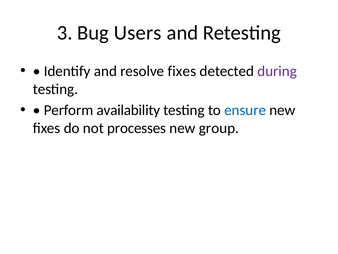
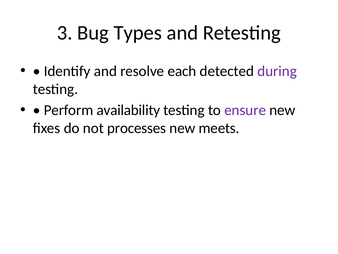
Users: Users -> Types (138, 33)
resolve fixes: fixes -> each (182, 71)
ensure colour: blue -> purple (245, 110)
group: group -> meets (219, 128)
